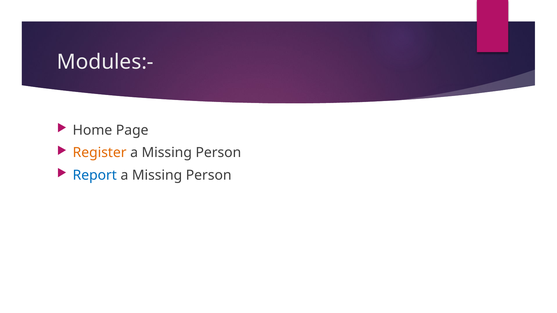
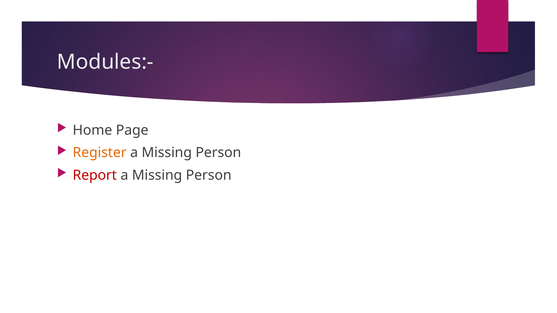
Report colour: blue -> red (95, 175)
